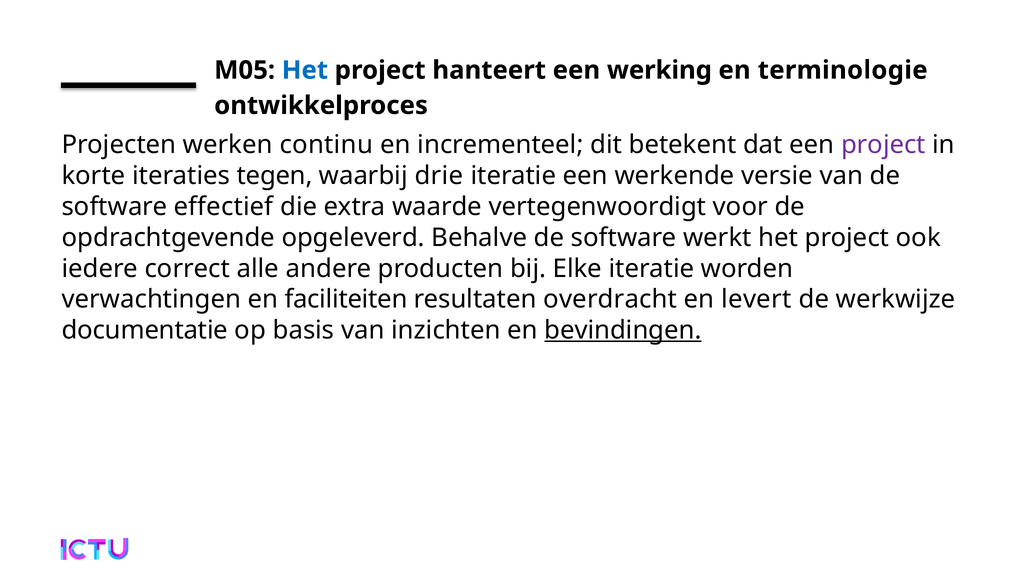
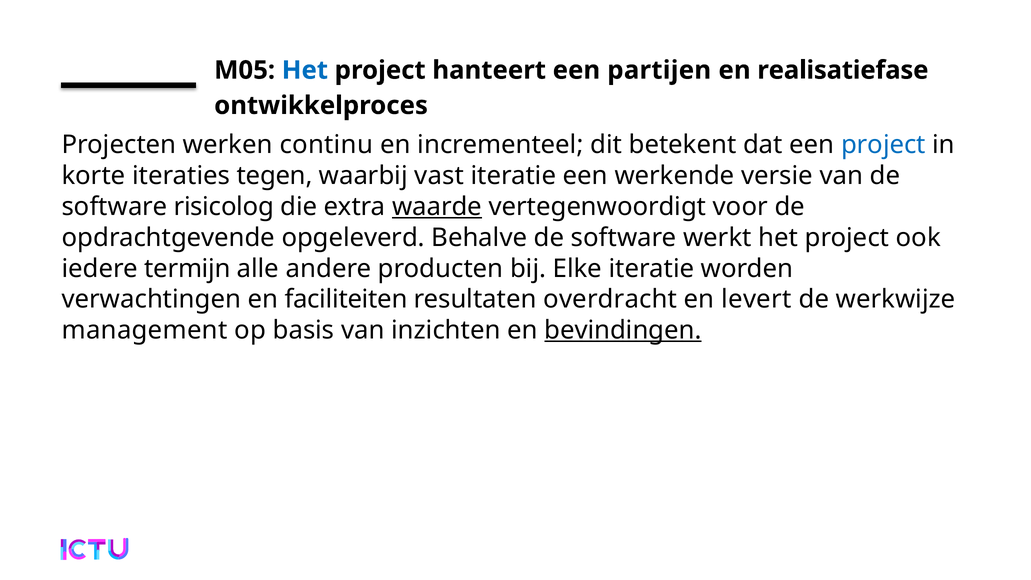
werking: werking -> partijen (659, 70)
terminologie: terminologie -> realisatiefase (843, 70)
project colour: purple -> blue (883, 145)
drie: drie -> vast (439, 176)
effectief: effectief -> risicolog (224, 207)
waarde underline: none -> present (437, 207)
correct: correct -> termijn (187, 268)
documentatie: documentatie -> management (145, 330)
